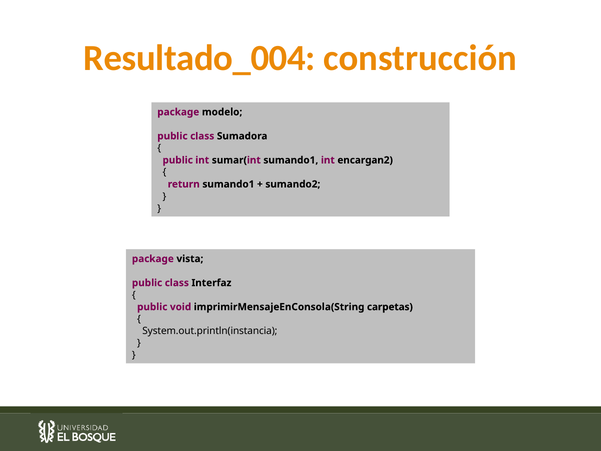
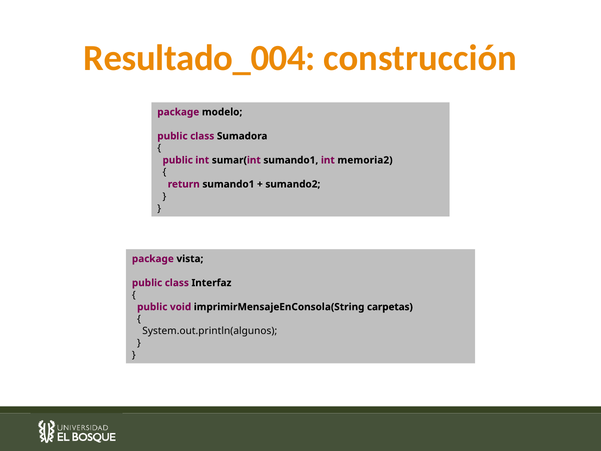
encargan2: encargan2 -> memoria2 (365, 160)
System.out.println(instancia: System.out.println(instancia -> System.out.println(algunos (210, 331)
